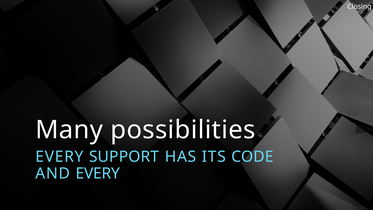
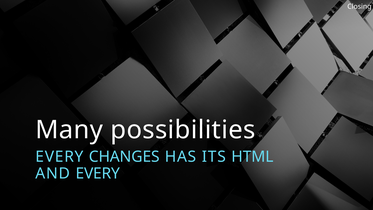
SUPPORT: SUPPORT -> CHANGES (124, 157)
CODE: CODE -> HTML (252, 157)
